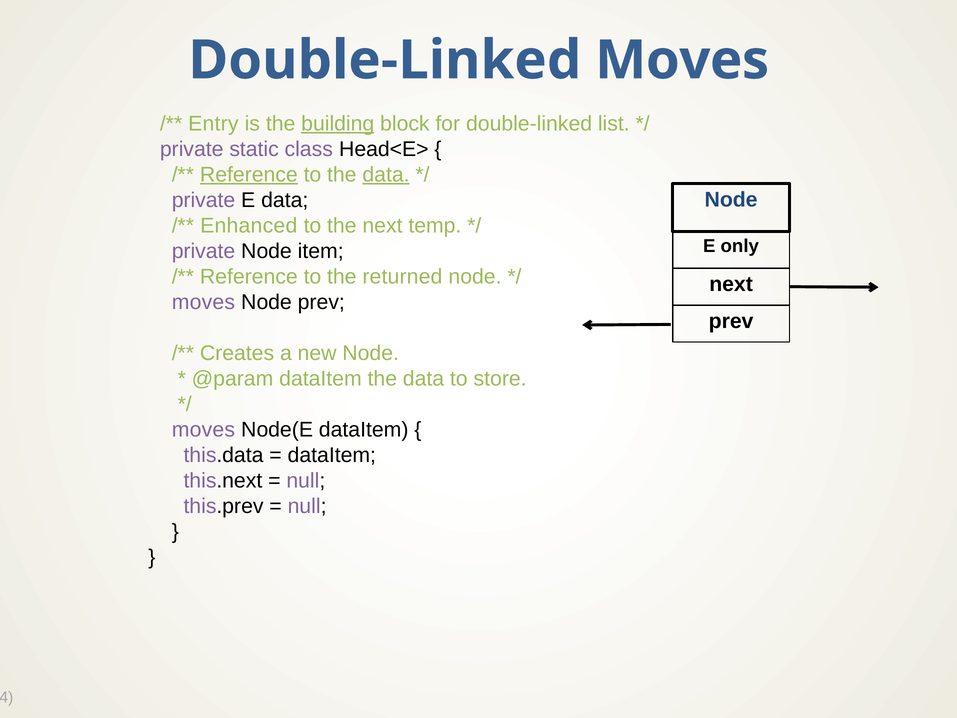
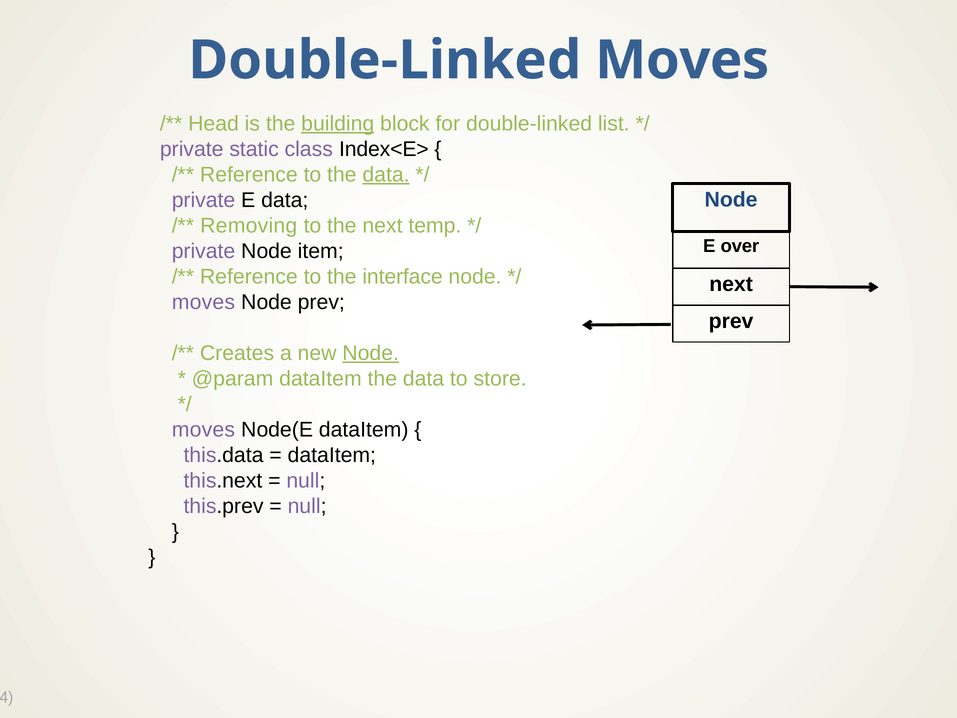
Entry: Entry -> Head (214, 123)
Head<E>: Head<E> -> Index<E> (384, 149)
Reference underline: present -> none (249, 174)
Enhanced: Enhanced -> Removing (249, 225)
only: only -> over (740, 246)
returned: returned -> interface (403, 277)
Node underline: none -> present (371, 353)
